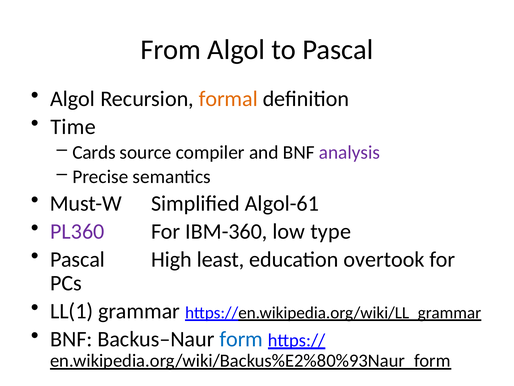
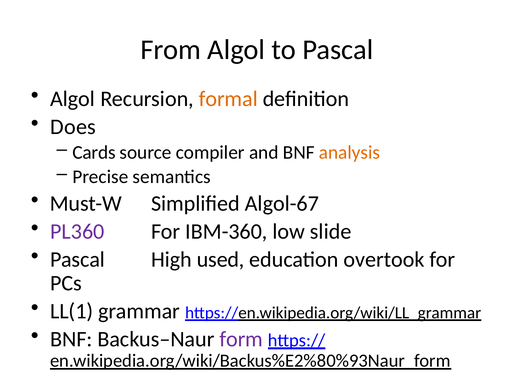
Time: Time -> Does (73, 127)
analysis colour: purple -> orange (350, 152)
Algol-61: Algol-61 -> Algol-67 (282, 203)
type: type -> slide (331, 231)
least: least -> used (221, 259)
form colour: blue -> purple (241, 339)
